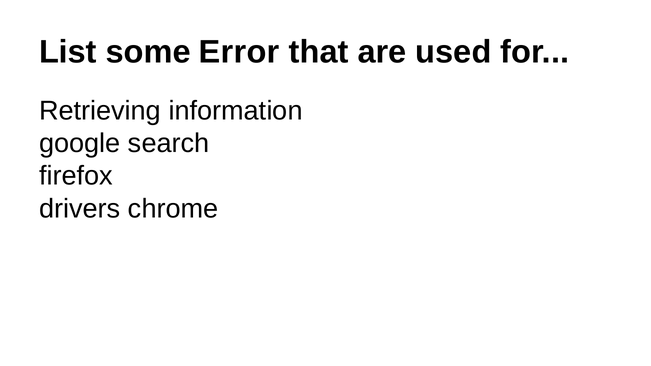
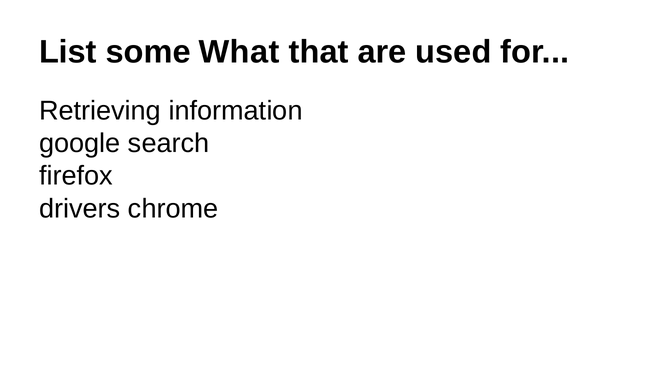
Error: Error -> What (239, 52)
